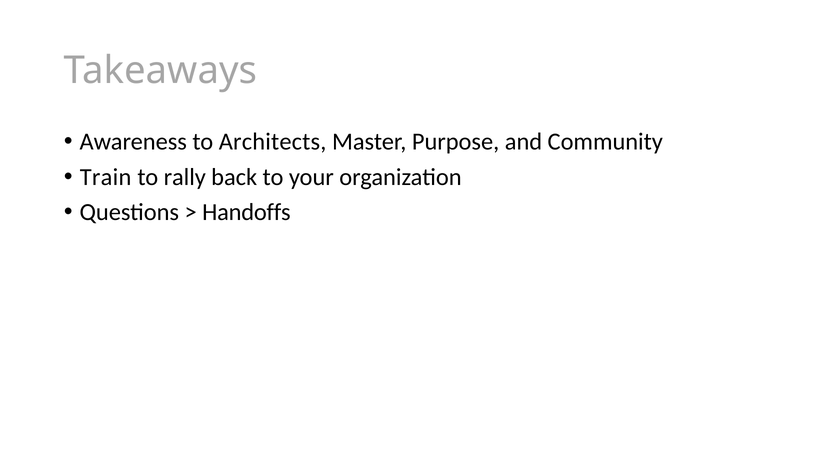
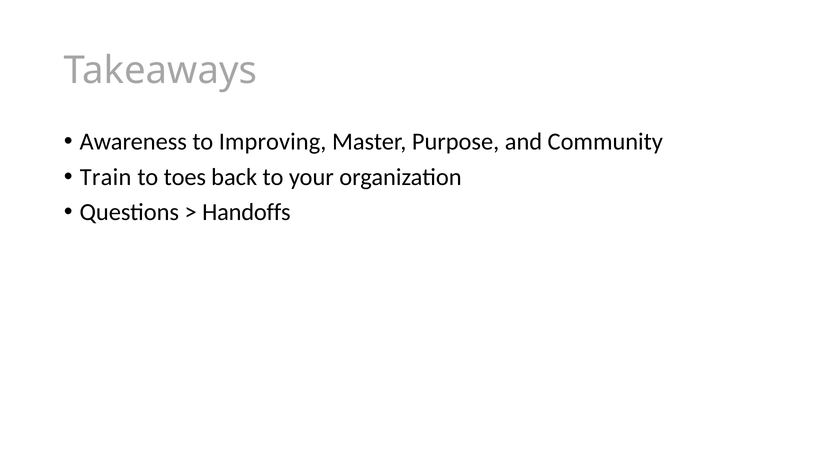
Architects: Architects -> Improving (273, 142)
rally: rally -> toes (185, 177)
